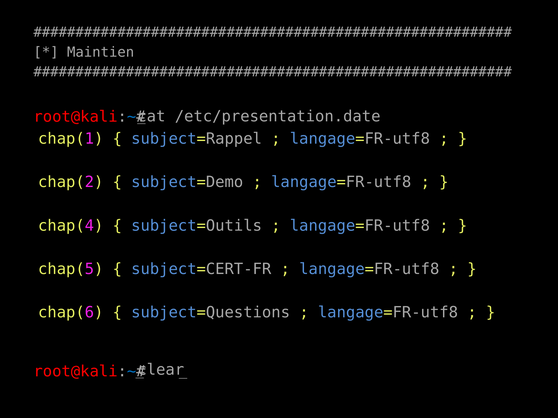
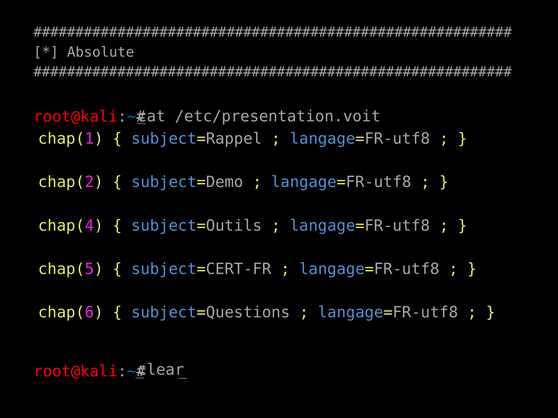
Maintien: Maintien -> Absolute (101, 52)
/etc/presentation.date: /etc/presentation.date -> /etc/presentation.voit (278, 116)
